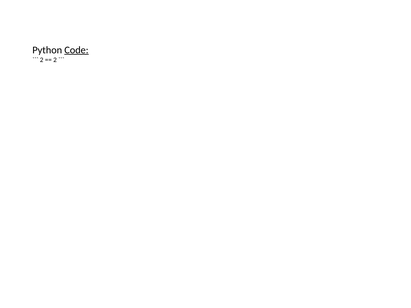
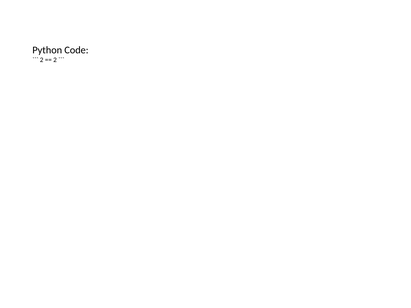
Code underline: present -> none (76, 50)
